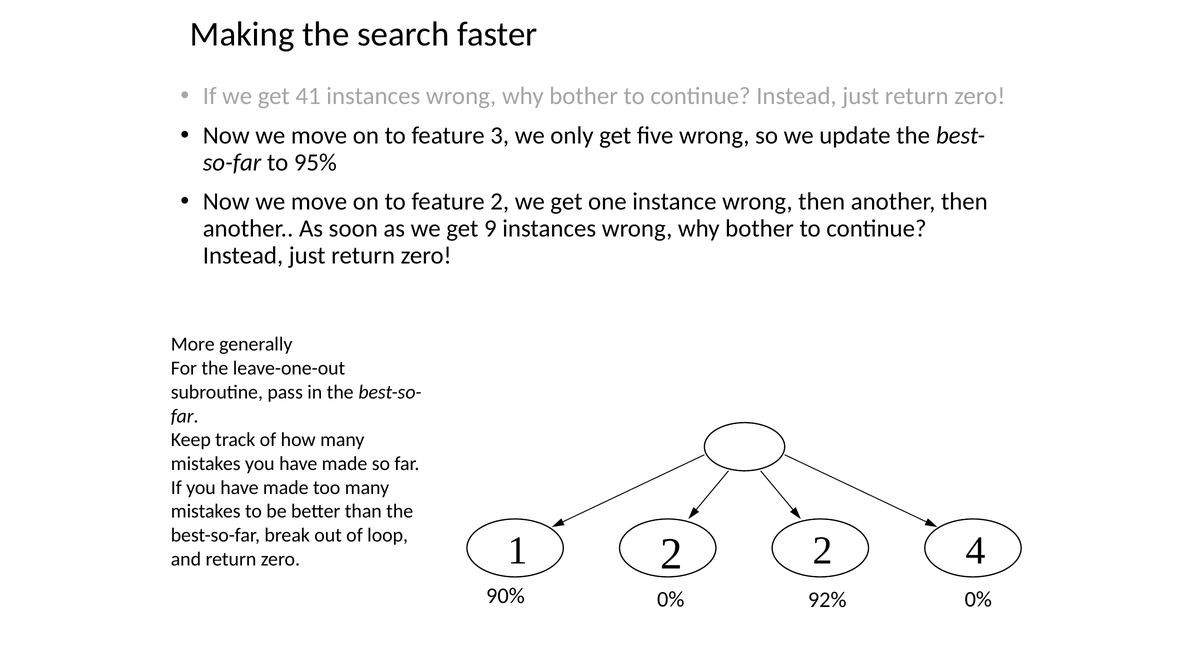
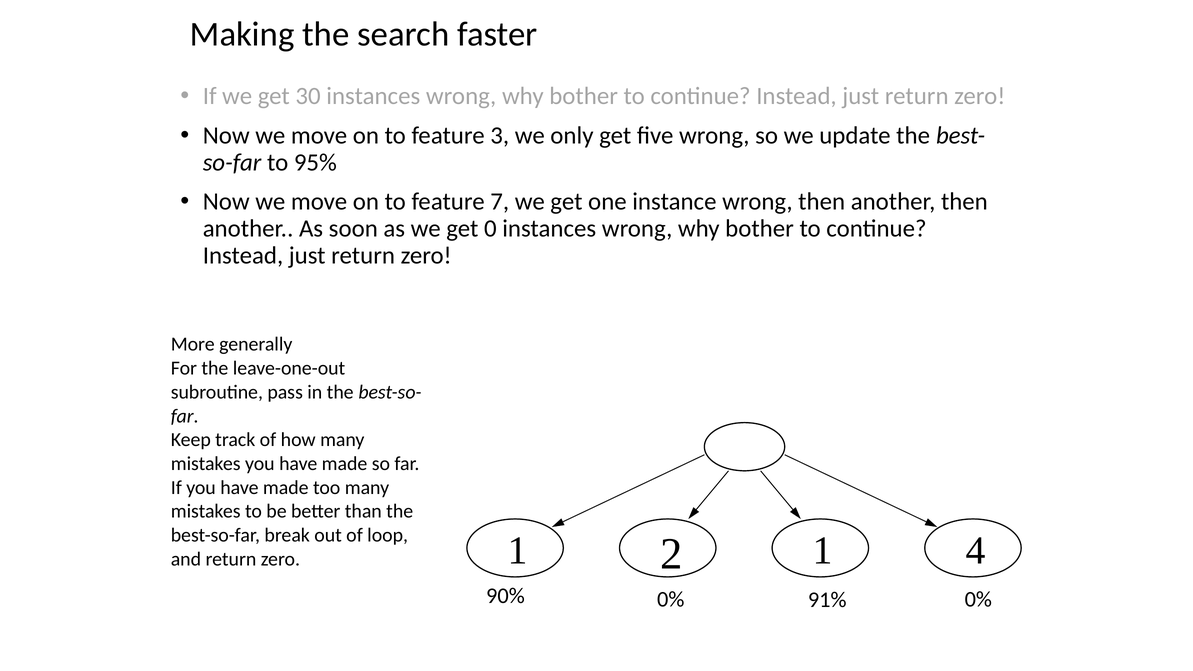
41: 41 -> 30 (308, 96)
feature 2: 2 -> 7 (500, 202)
9: 9 -> 0 (490, 229)
2 2: 2 -> 1 (823, 551)
92%: 92% -> 91% (827, 600)
